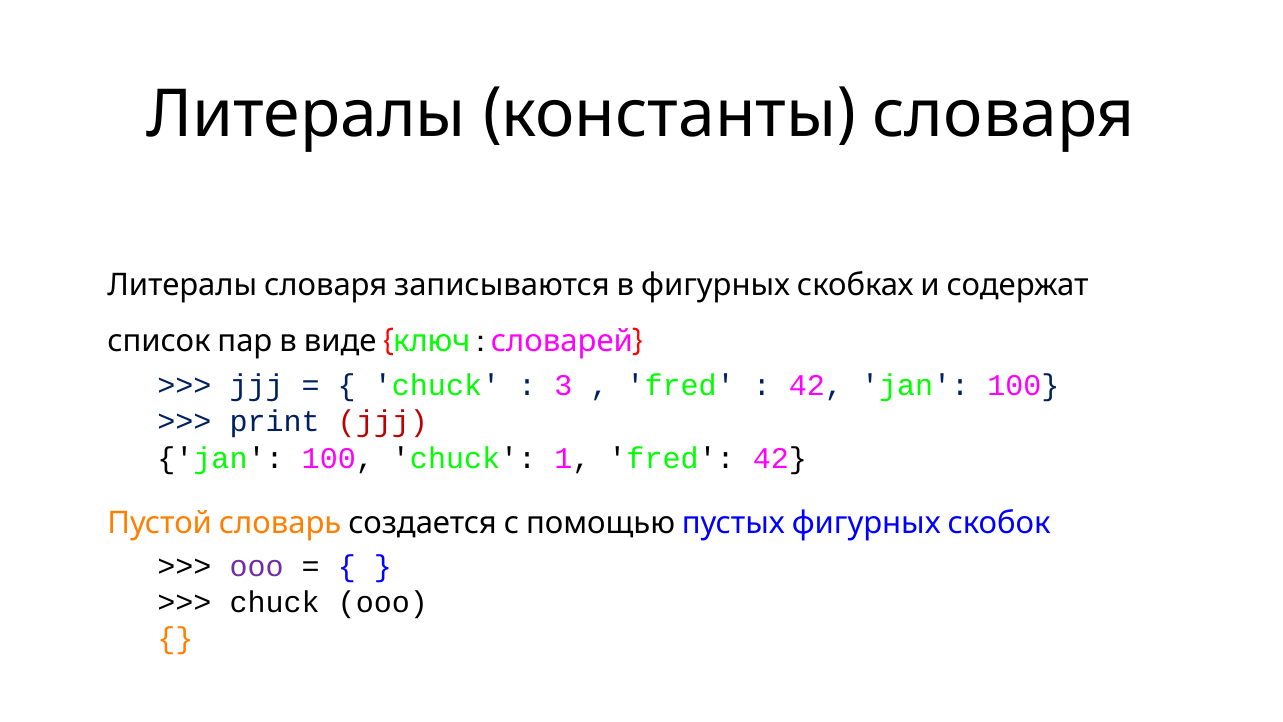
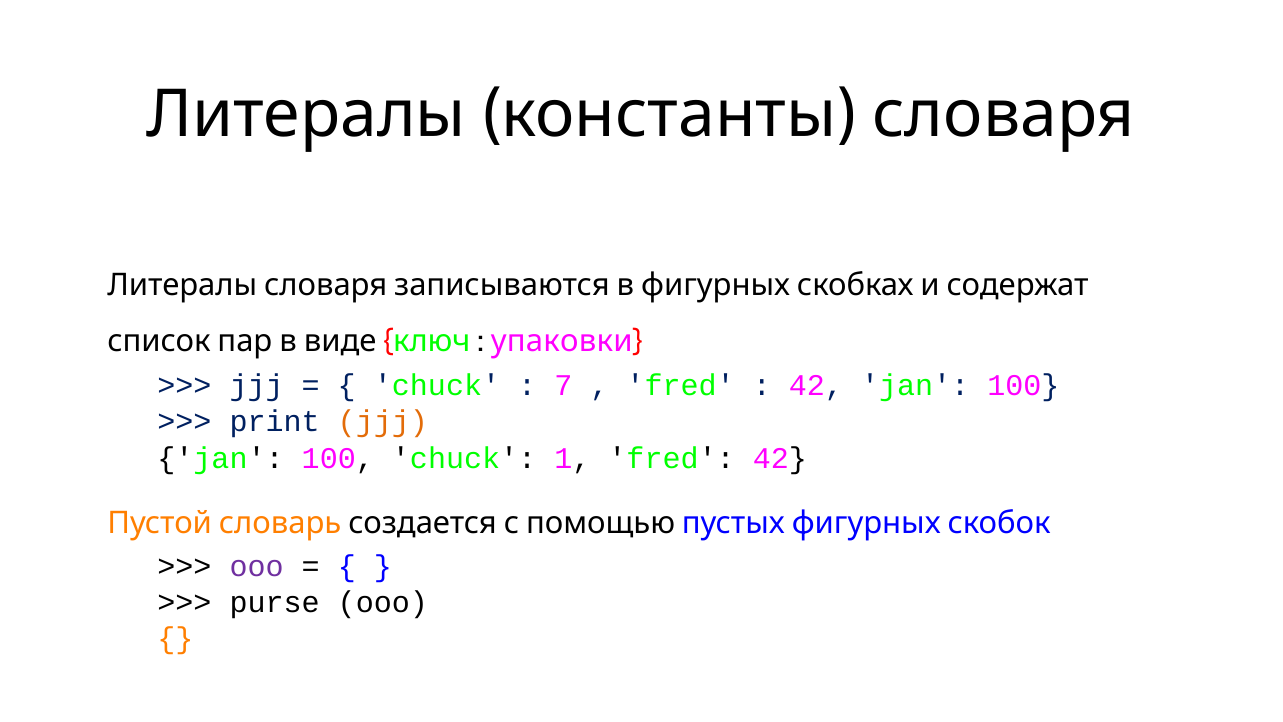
словарей: словарей -> упаковки (562, 341)
3: 3 -> 7 (563, 386)
jjj colour: red -> orange (383, 422)
chuck: chuck -> purse (275, 602)
